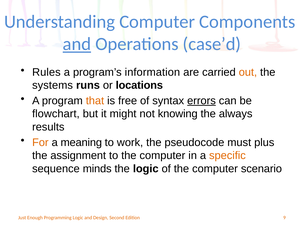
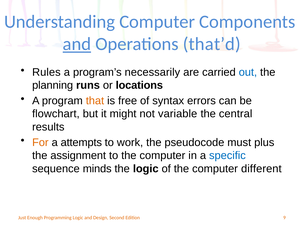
case’d: case’d -> that’d (212, 44)
information: information -> necessarily (152, 72)
out colour: orange -> blue (248, 72)
systems: systems -> planning (53, 85)
errors underline: present -> none (201, 101)
knowing: knowing -> variable (178, 114)
always: always -> central (236, 114)
meaning: meaning -> attempts (81, 142)
specific colour: orange -> blue (227, 156)
scenario: scenario -> different (261, 169)
